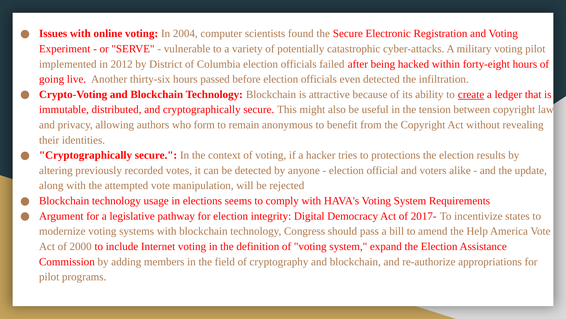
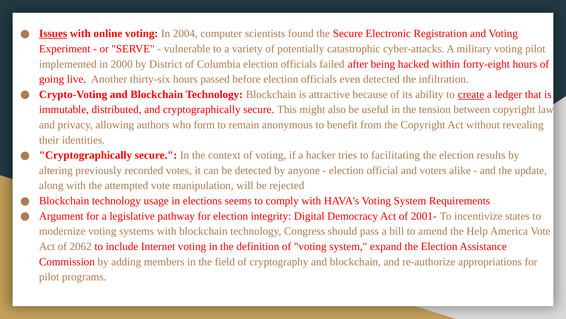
Issues underline: none -> present (53, 34)
2012: 2012 -> 2000 (122, 64)
protections: protections -> facilitating (396, 155)
2017-: 2017- -> 2001- (424, 216)
2000: 2000 -> 2062 (81, 246)
